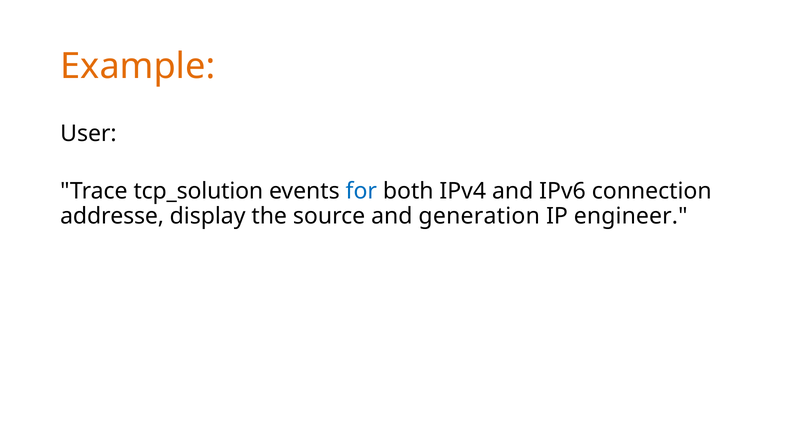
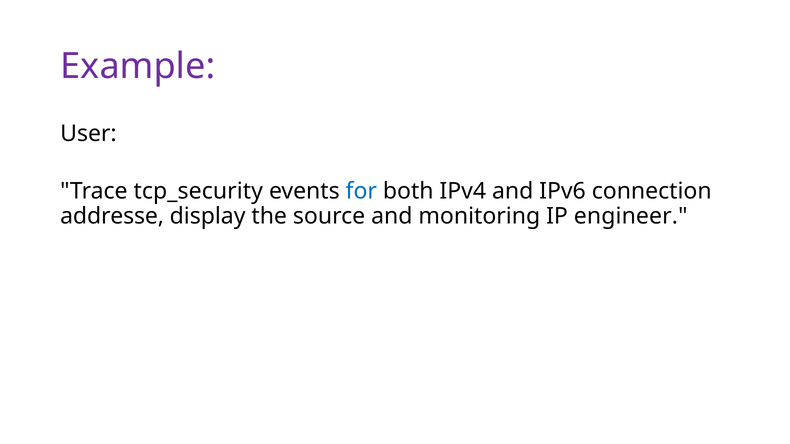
Example colour: orange -> purple (138, 66)
tcp_solution: tcp_solution -> tcp_security (198, 191)
generation: generation -> monitoring (479, 216)
